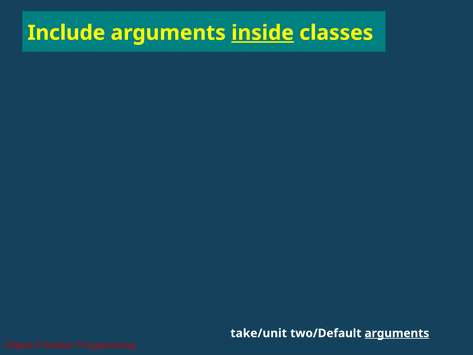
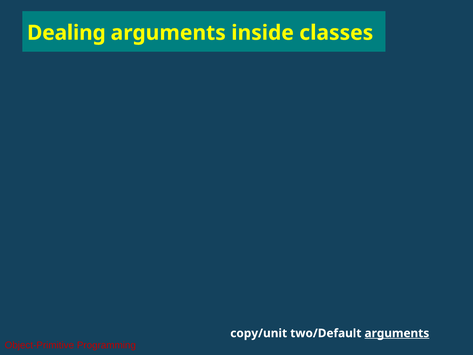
Include: Include -> Dealing (66, 33)
inside underline: present -> none (263, 33)
take/unit: take/unit -> copy/unit (259, 333)
